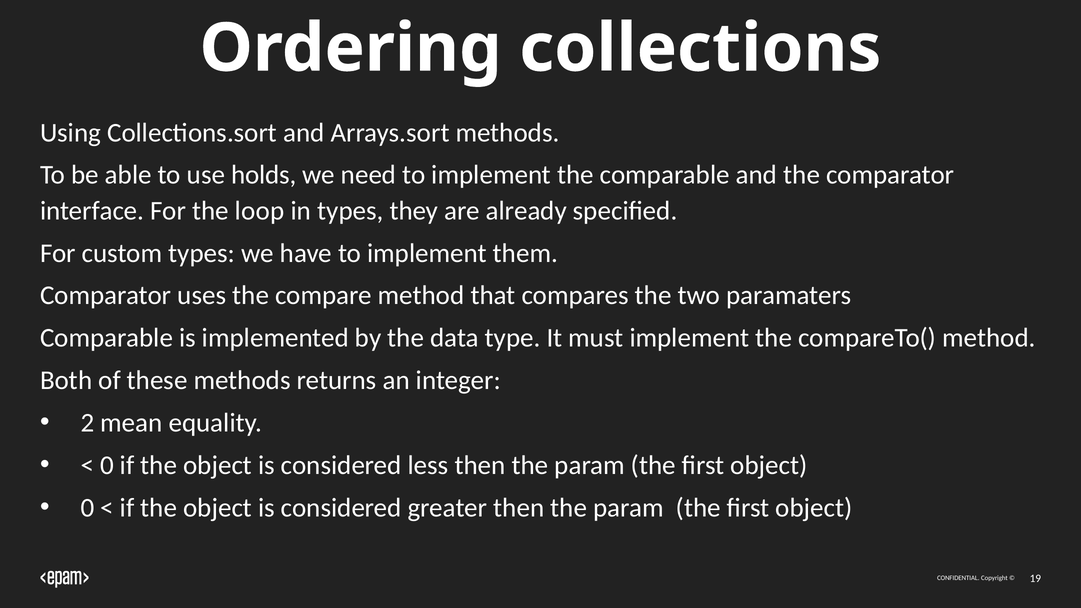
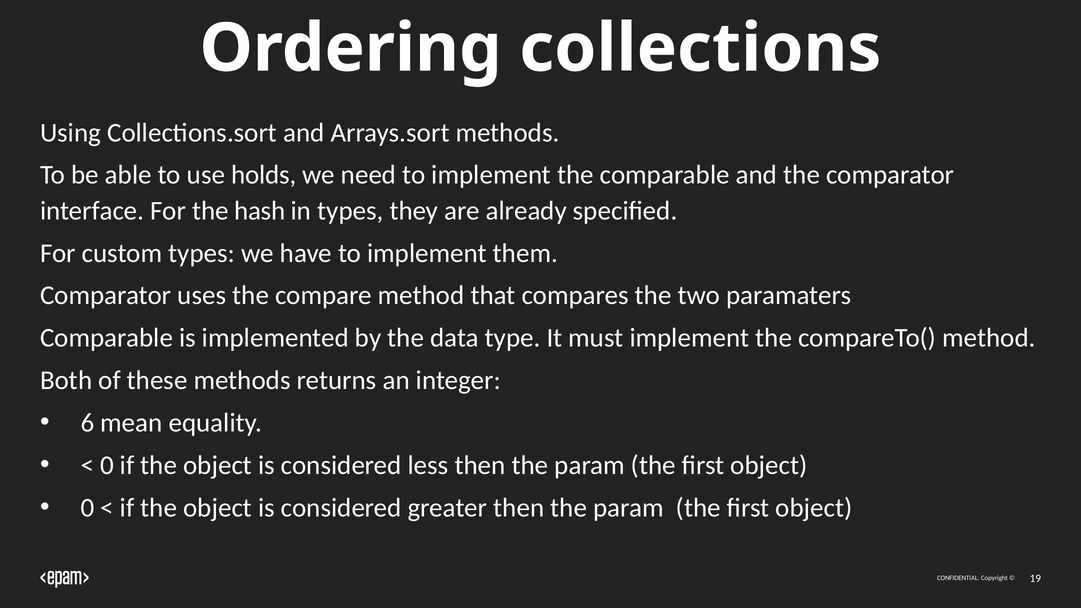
loop: loop -> hash (260, 211)
2: 2 -> 6 (87, 423)
